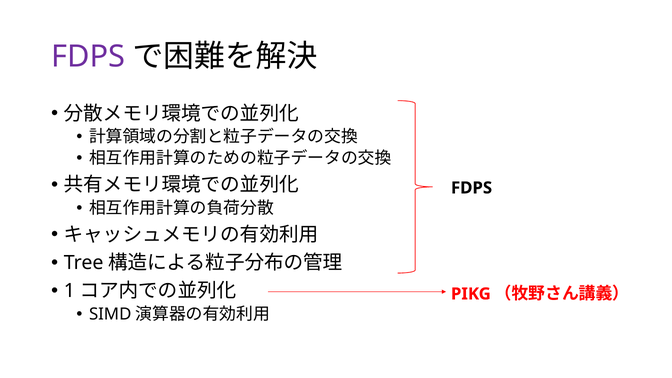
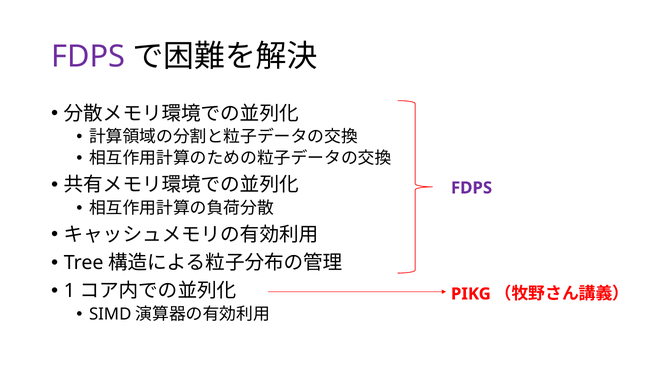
FDPS colour: black -> purple (472, 188)
